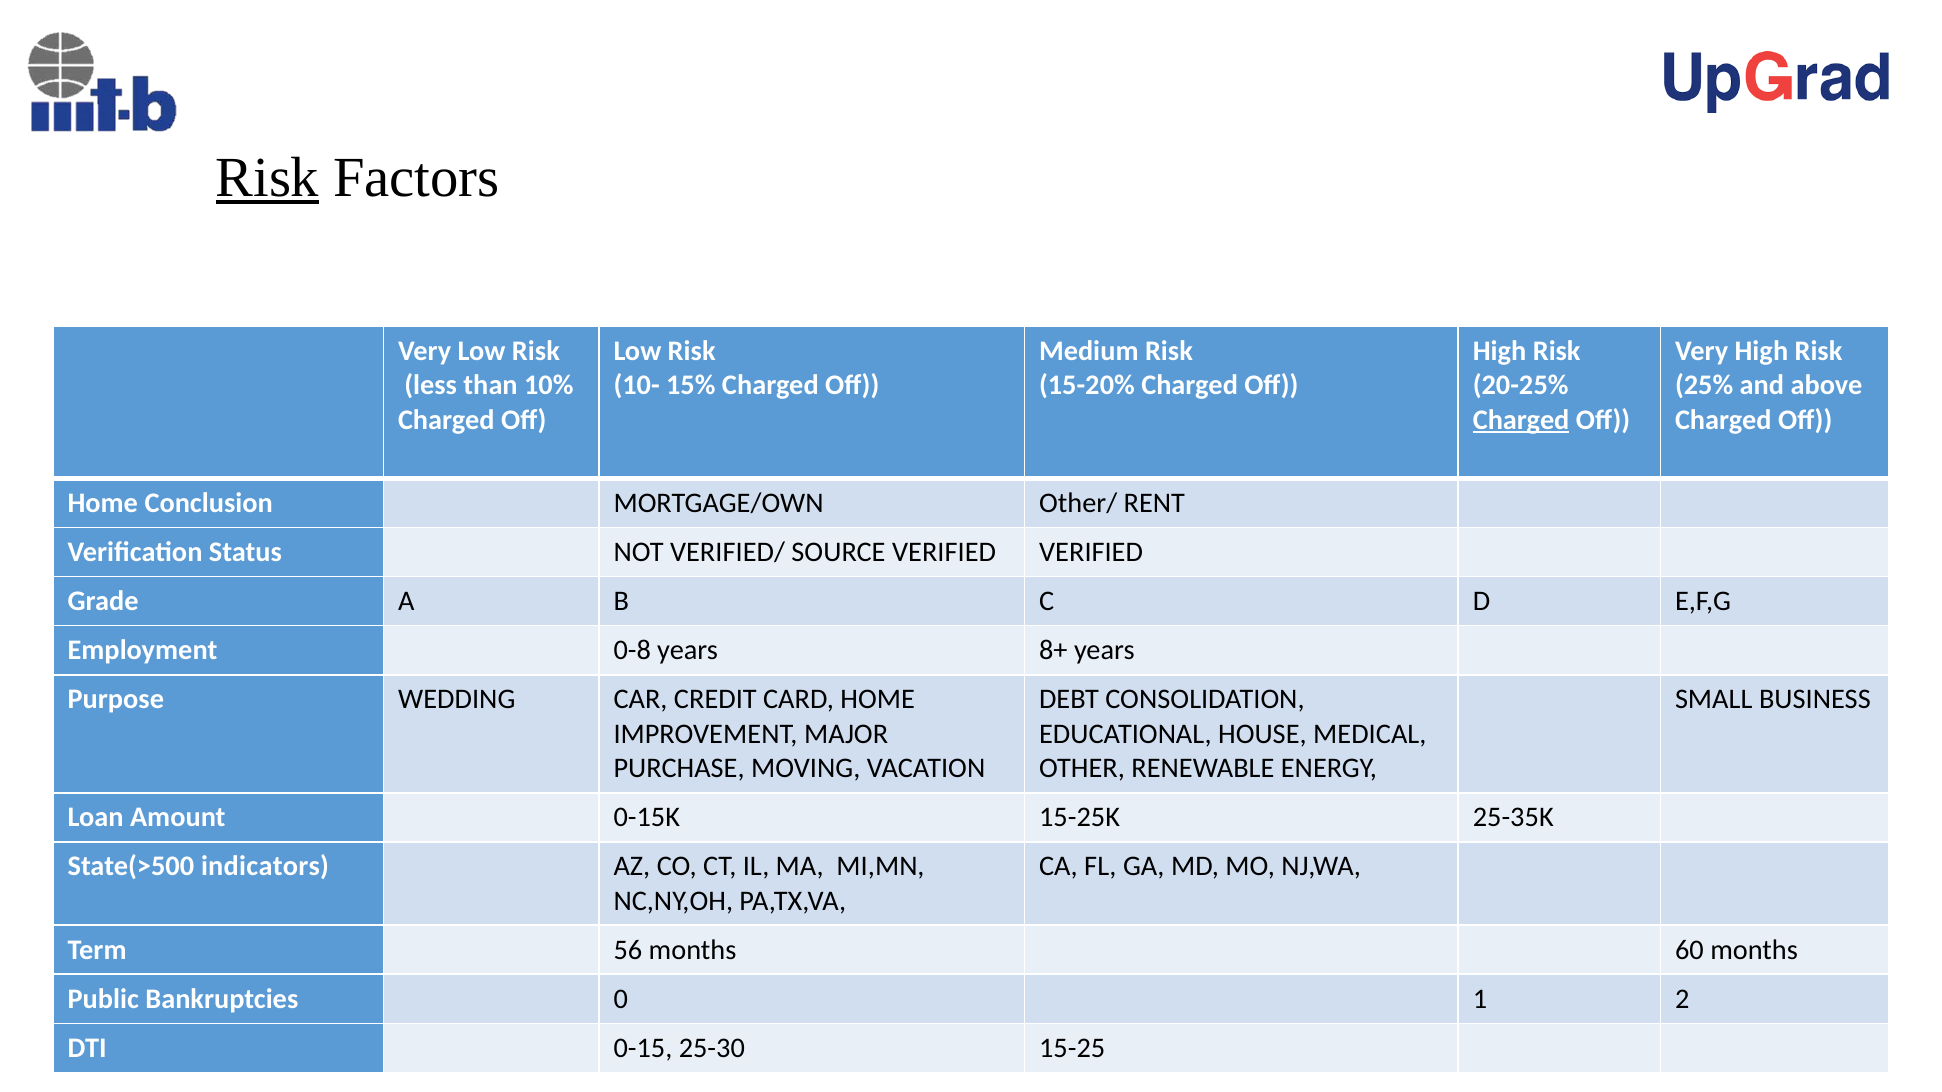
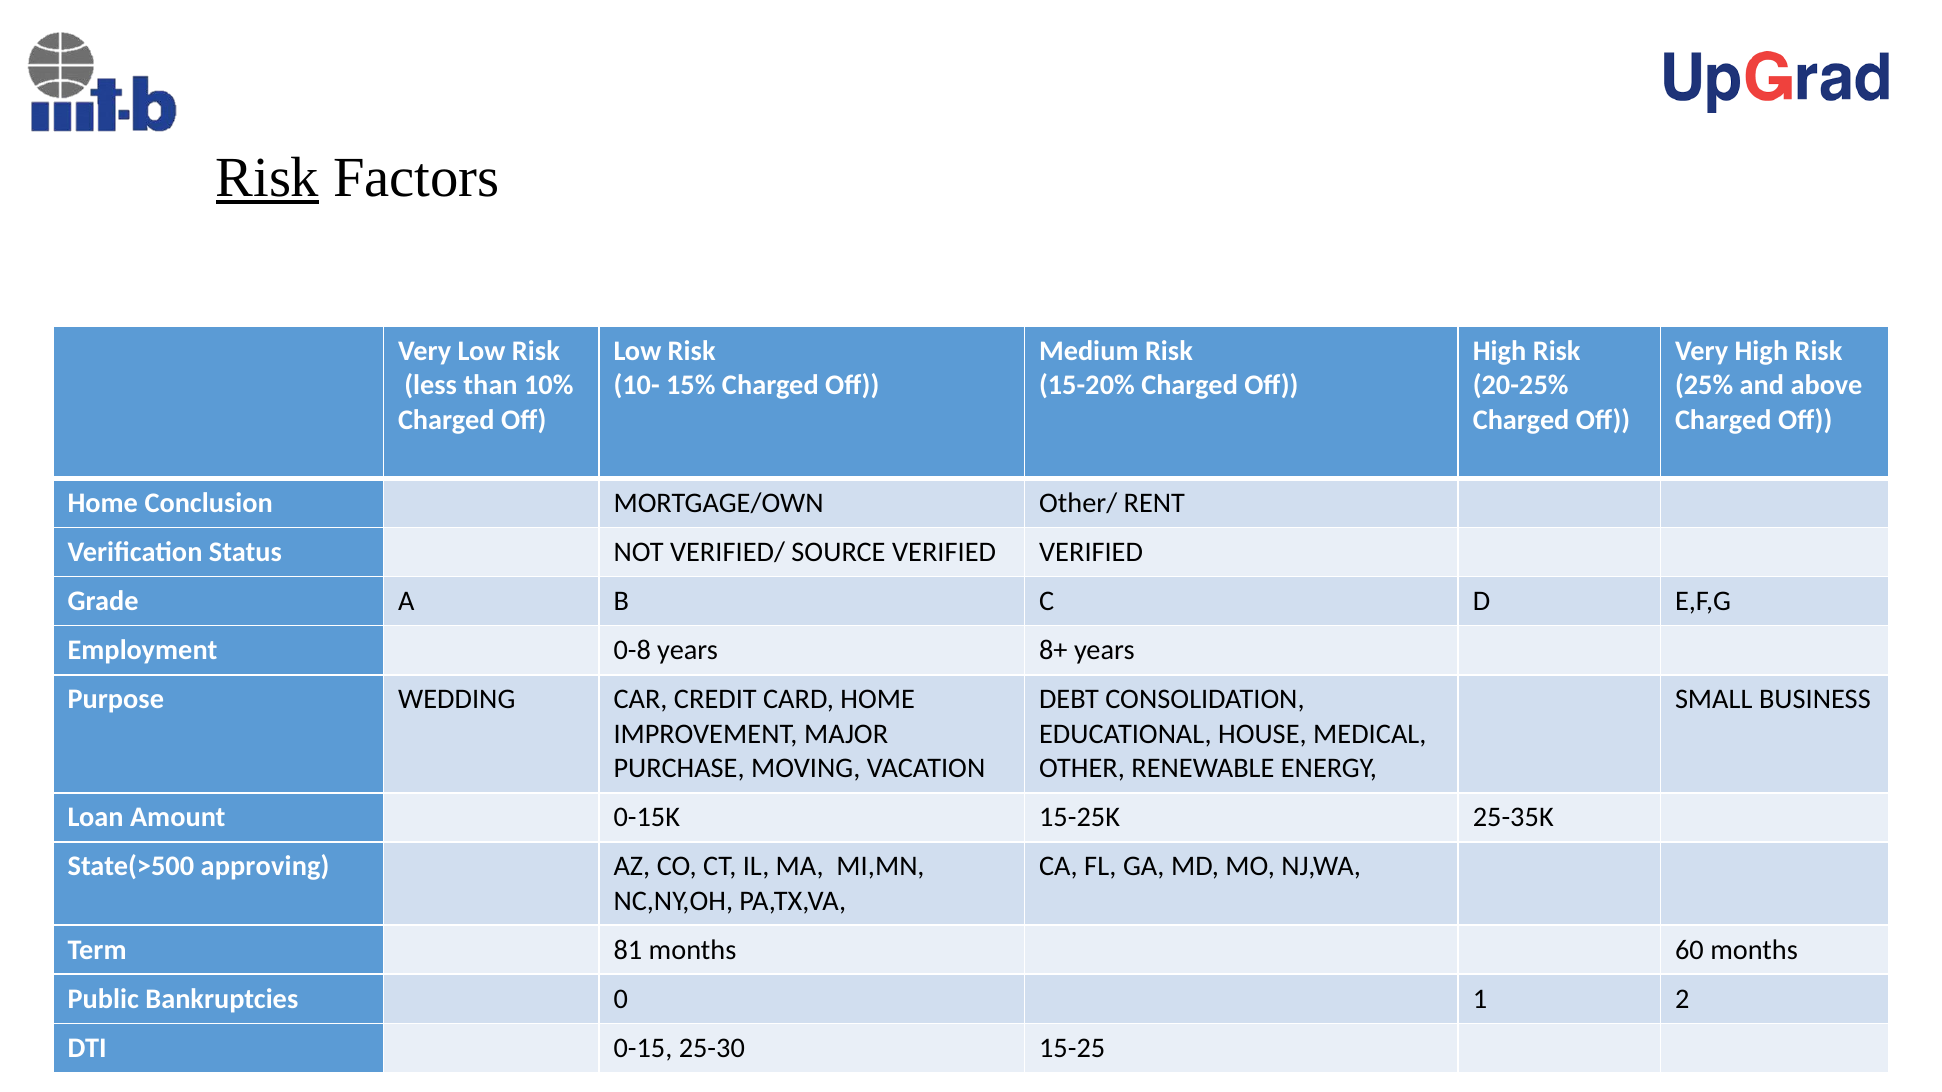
Charged underline: present -> none (1521, 420)
indicators: indicators -> approving (265, 867)
56: 56 -> 81 (628, 950)
